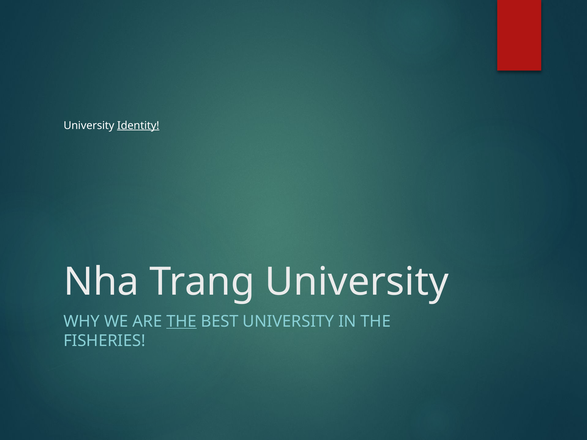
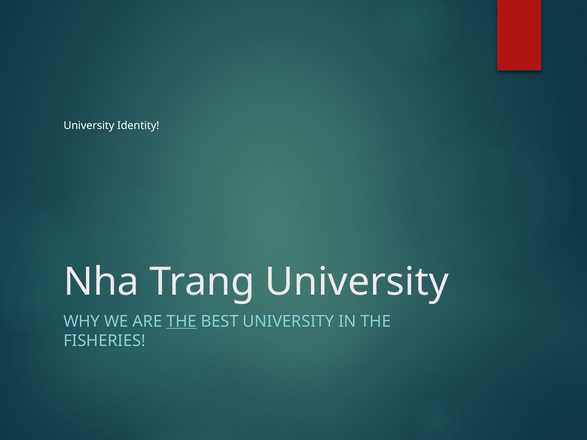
Identity underline: present -> none (138, 125)
